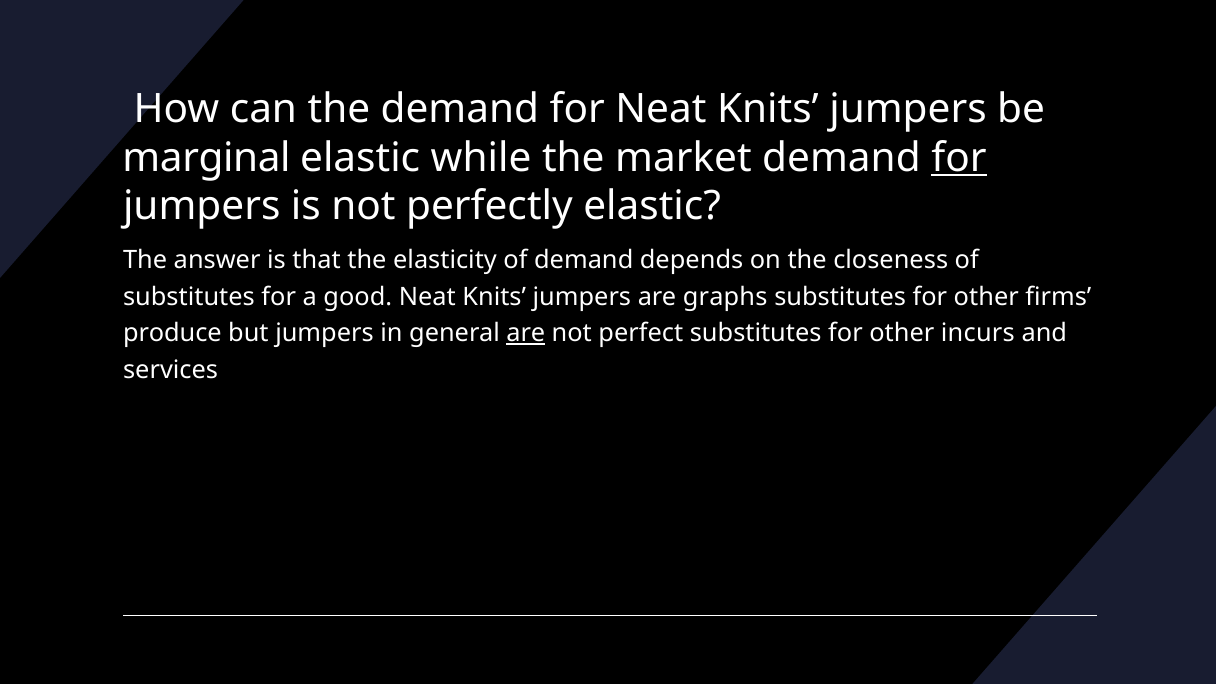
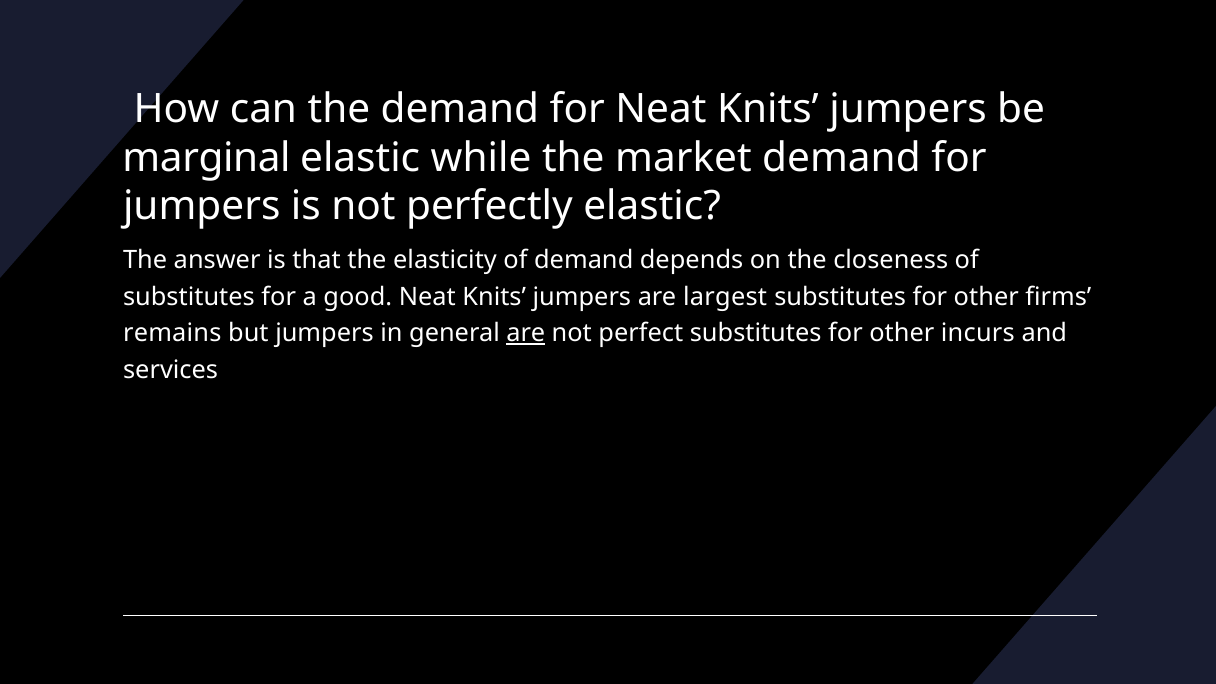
for underline: present -> none (959, 158)
graphs: graphs -> largest (725, 297)
produce: produce -> remains (172, 333)
